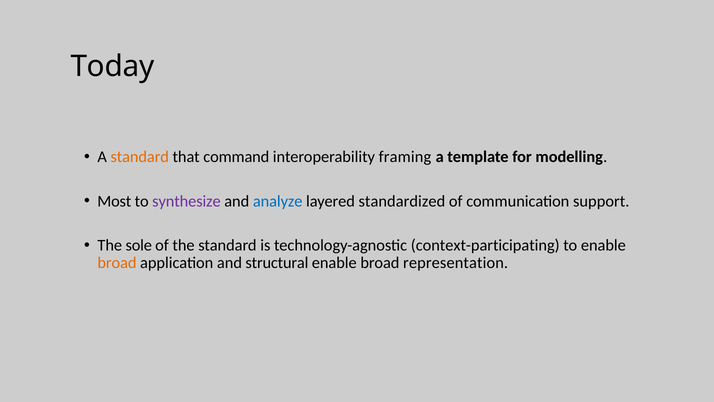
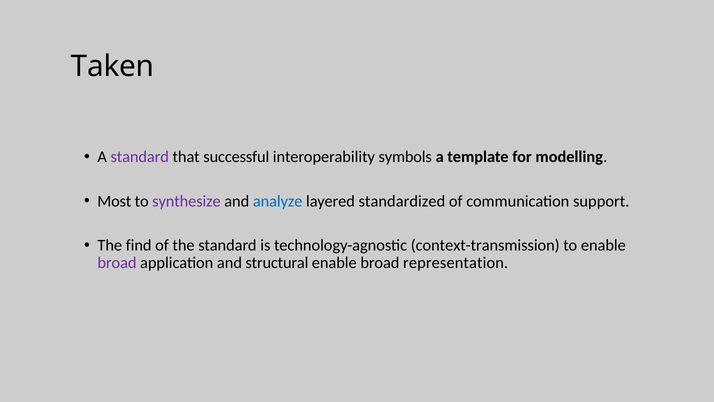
Today: Today -> Taken (113, 66)
standard colour: orange -> purple (140, 157)
command: command -> successful (236, 157)
framing: framing -> symbols (405, 157)
sole: sole -> find (139, 245)
context-participating: context-participating -> context-transmission (485, 245)
broad colour: orange -> purple (117, 263)
